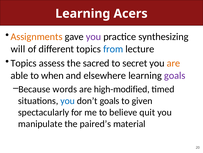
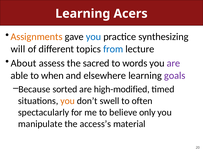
you colour: purple -> blue (93, 37)
Topics: Topics -> About (24, 63)
secret: secret -> words (135, 63)
are colour: orange -> purple (173, 63)
words: words -> sorted (65, 89)
you colour: blue -> orange (68, 100)
don’t goals: goals -> swell (110, 100)
given: given -> often (142, 100)
quit: quit -> only (147, 112)
paired’s: paired’s -> access’s (95, 123)
